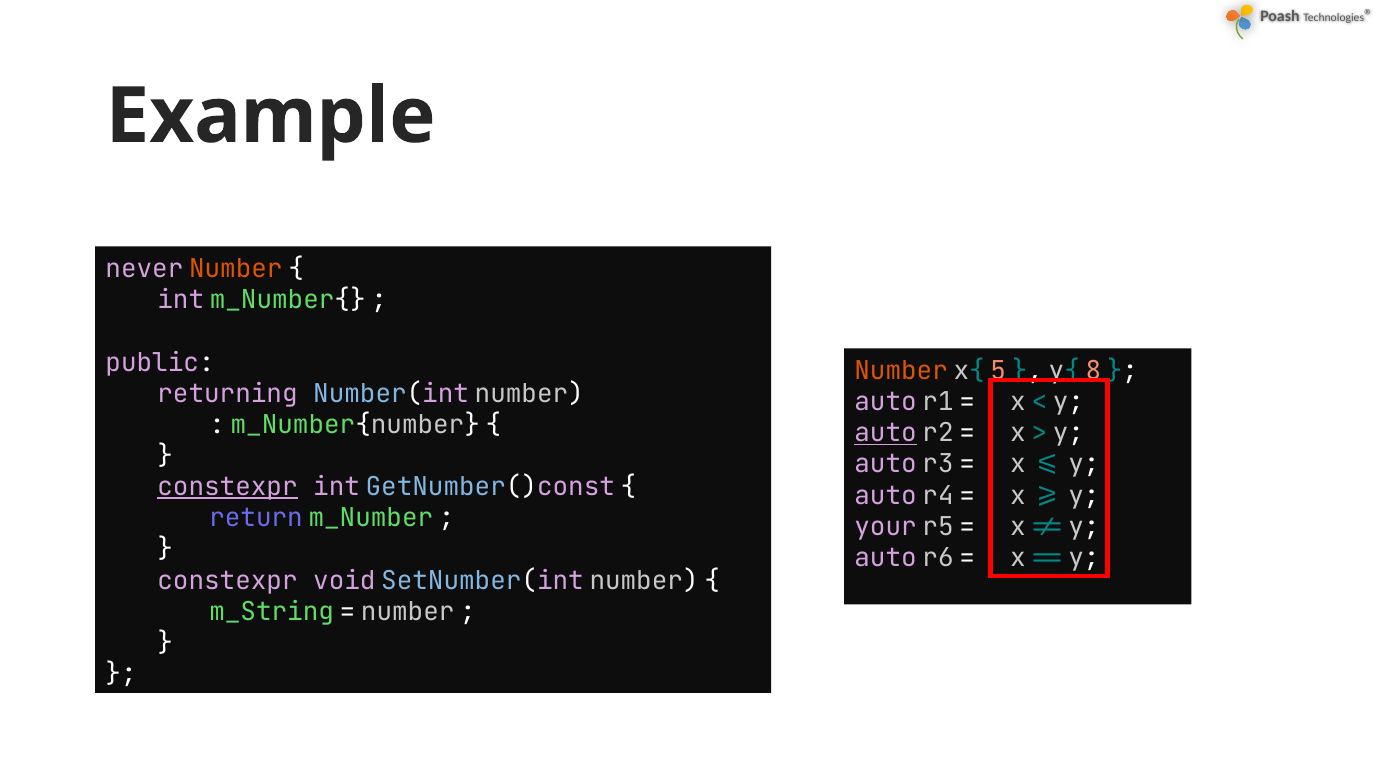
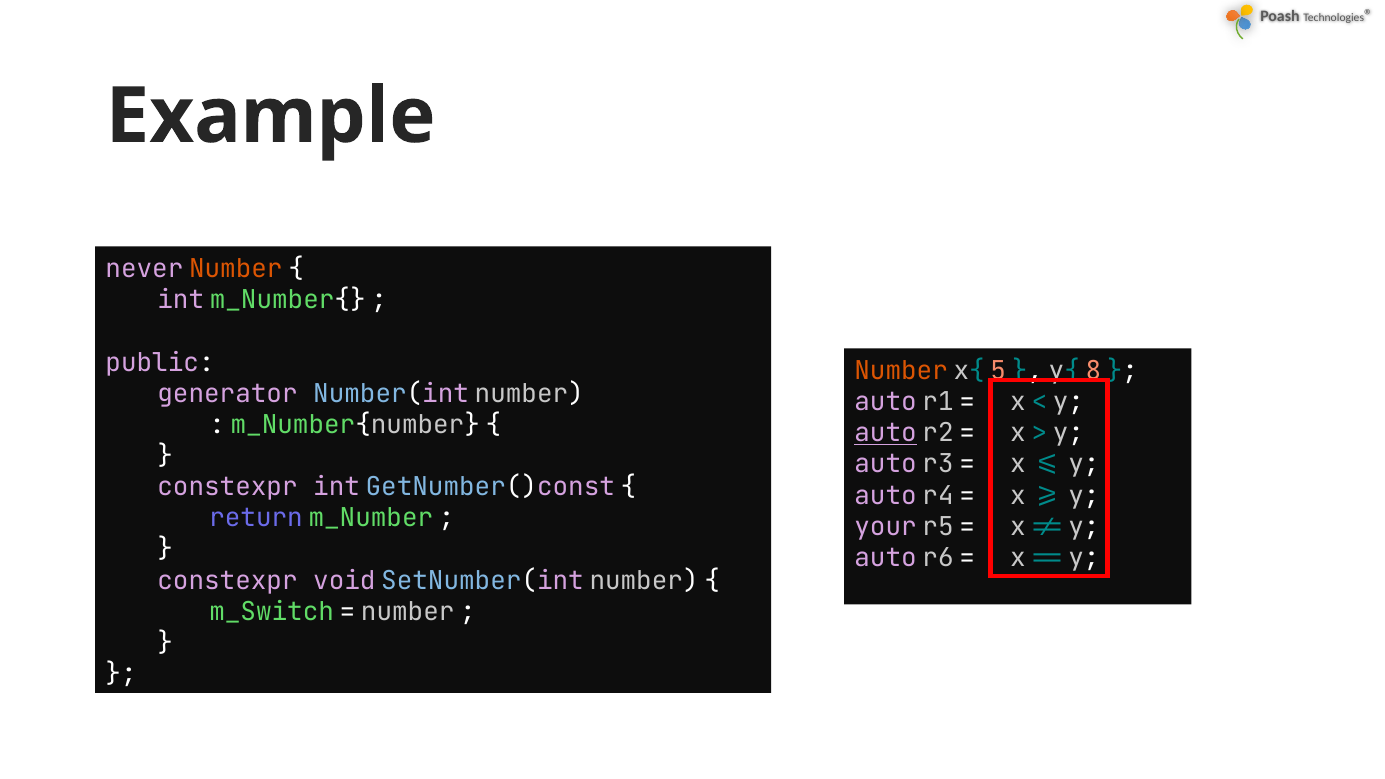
returning: returning -> generator (227, 394)
constexpr underline: present -> none (227, 487)
m_String: m_String -> m_Switch (272, 612)
